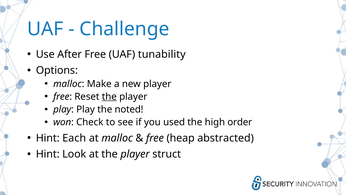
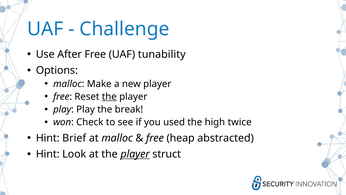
noted: noted -> break (129, 109)
order: order -> twice (240, 122)
Each: Each -> Brief (74, 138)
player underline: none -> present (135, 154)
